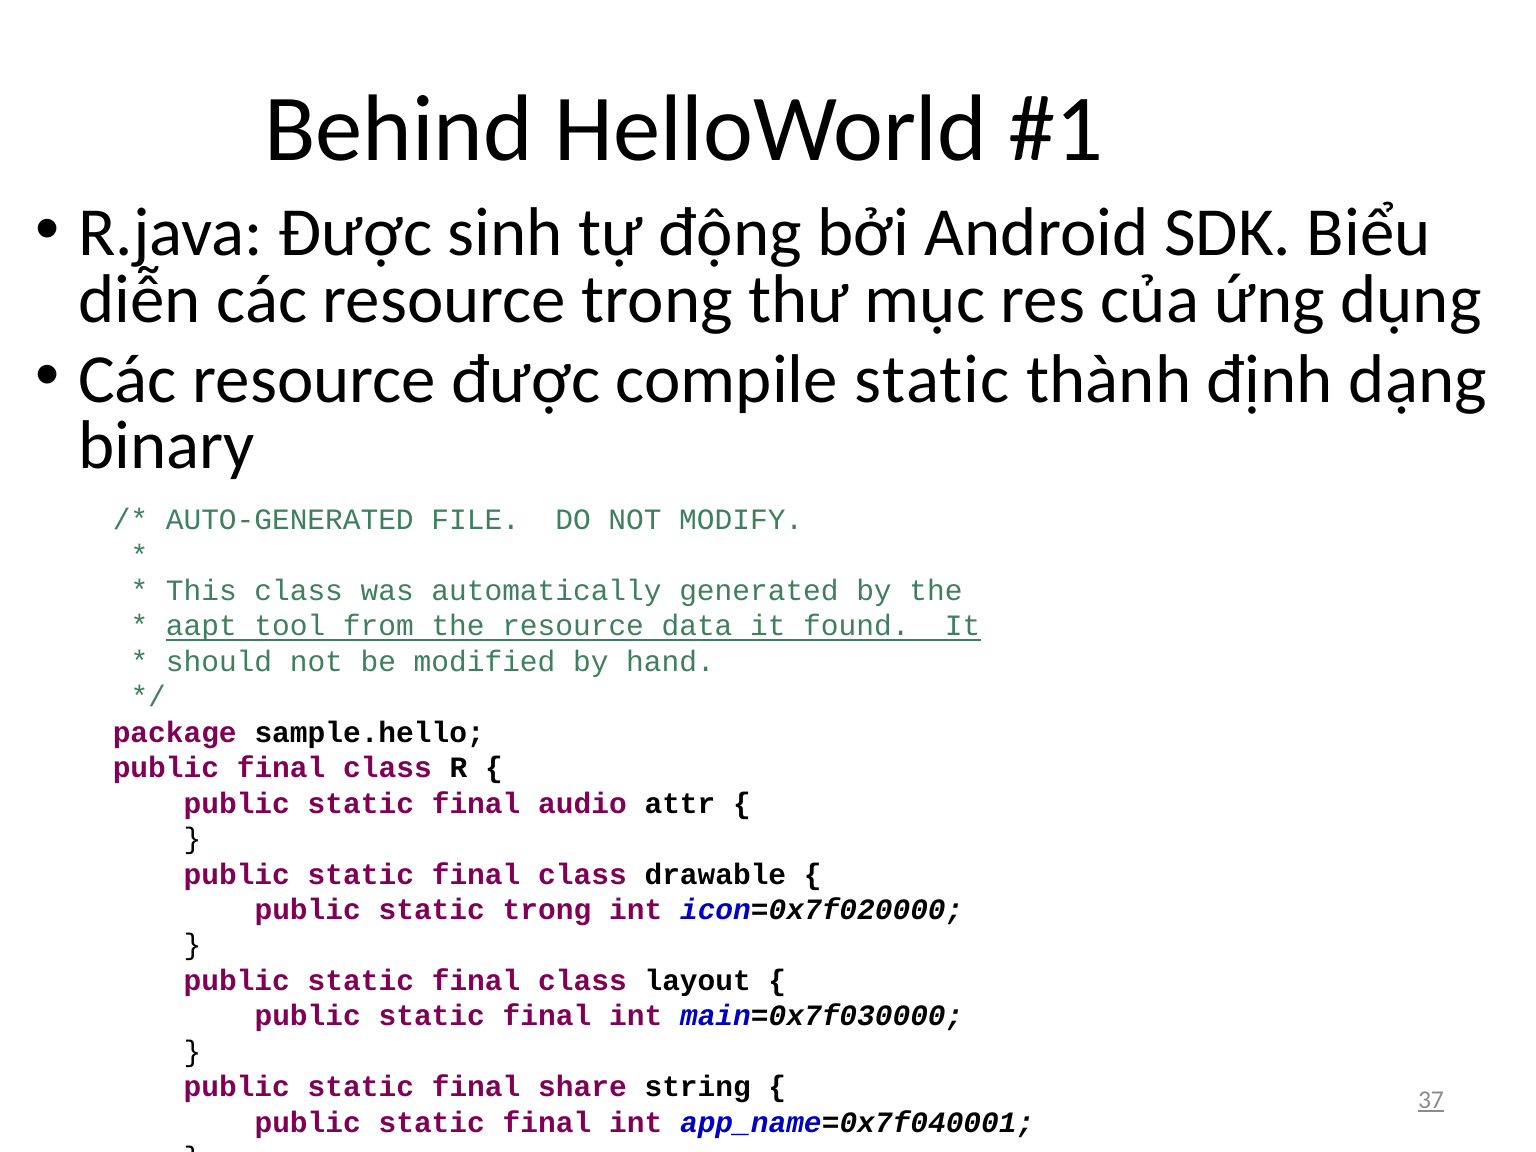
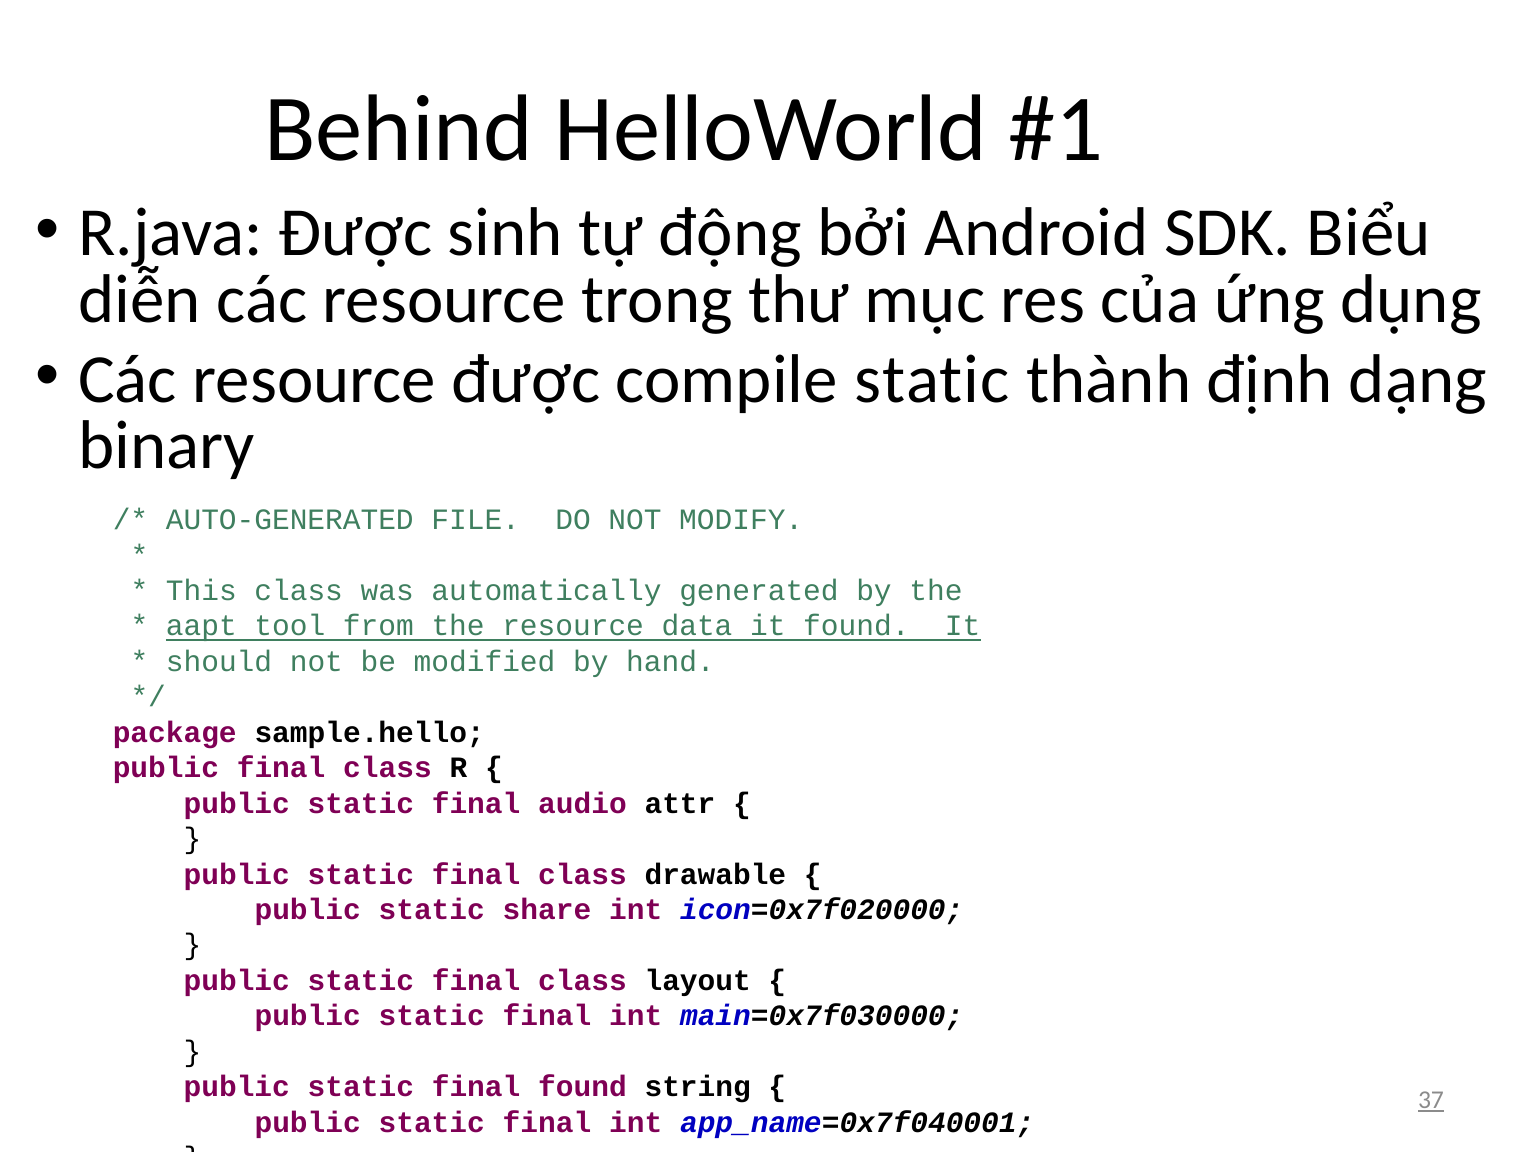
static trong: trong -> share (547, 910)
final share: share -> found (582, 1087)
